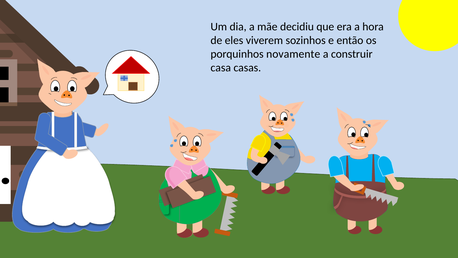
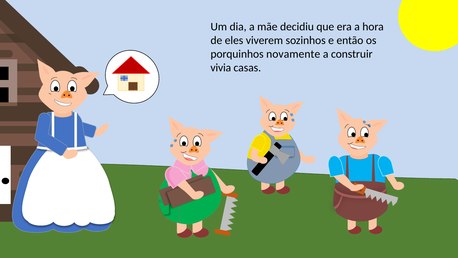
casa: casa -> vivia (221, 68)
